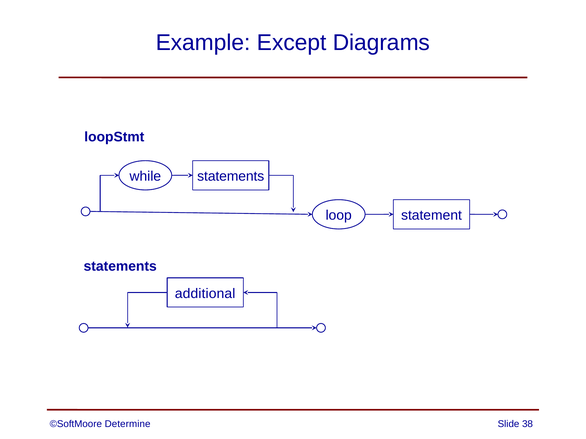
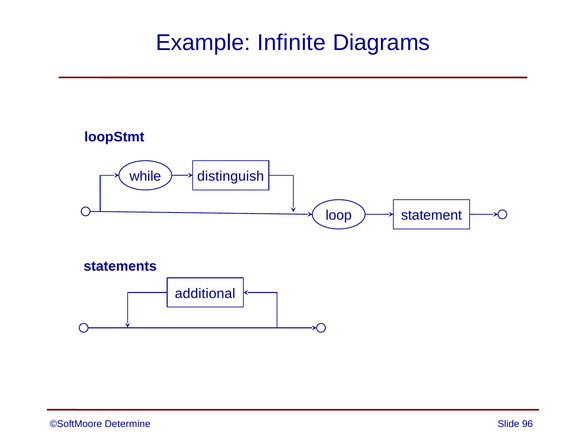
Except: Except -> Infinite (292, 43)
statements: statements -> distinguish (231, 176)
38: 38 -> 96 (528, 425)
